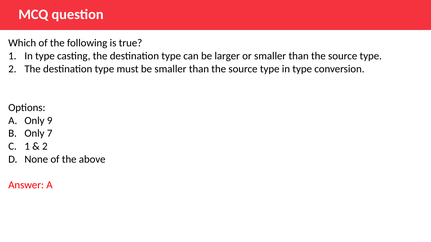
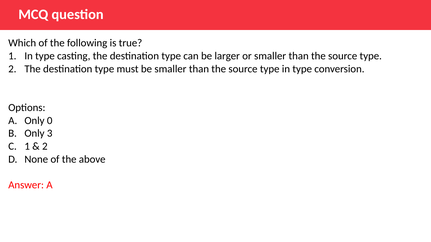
9: 9 -> 0 (50, 121)
7: 7 -> 3 (50, 134)
